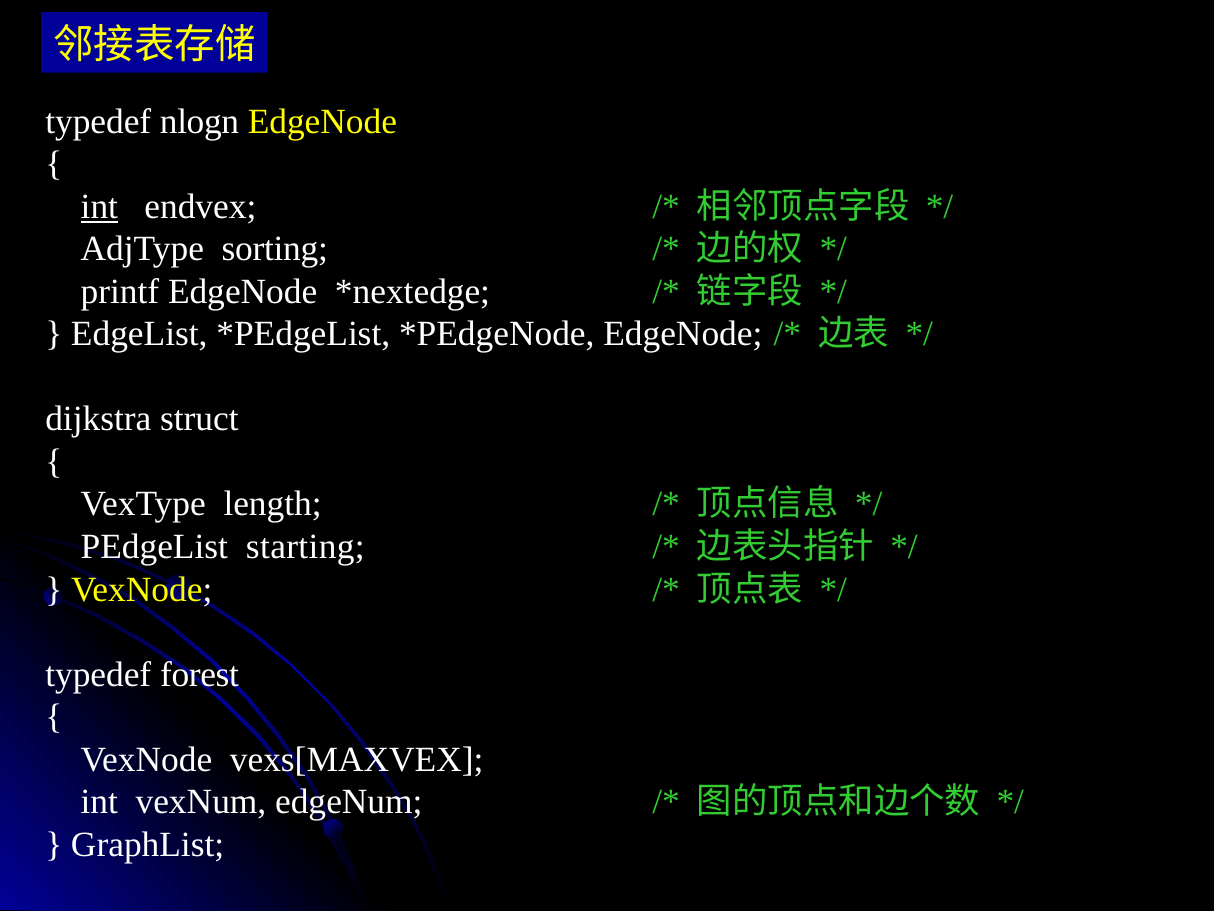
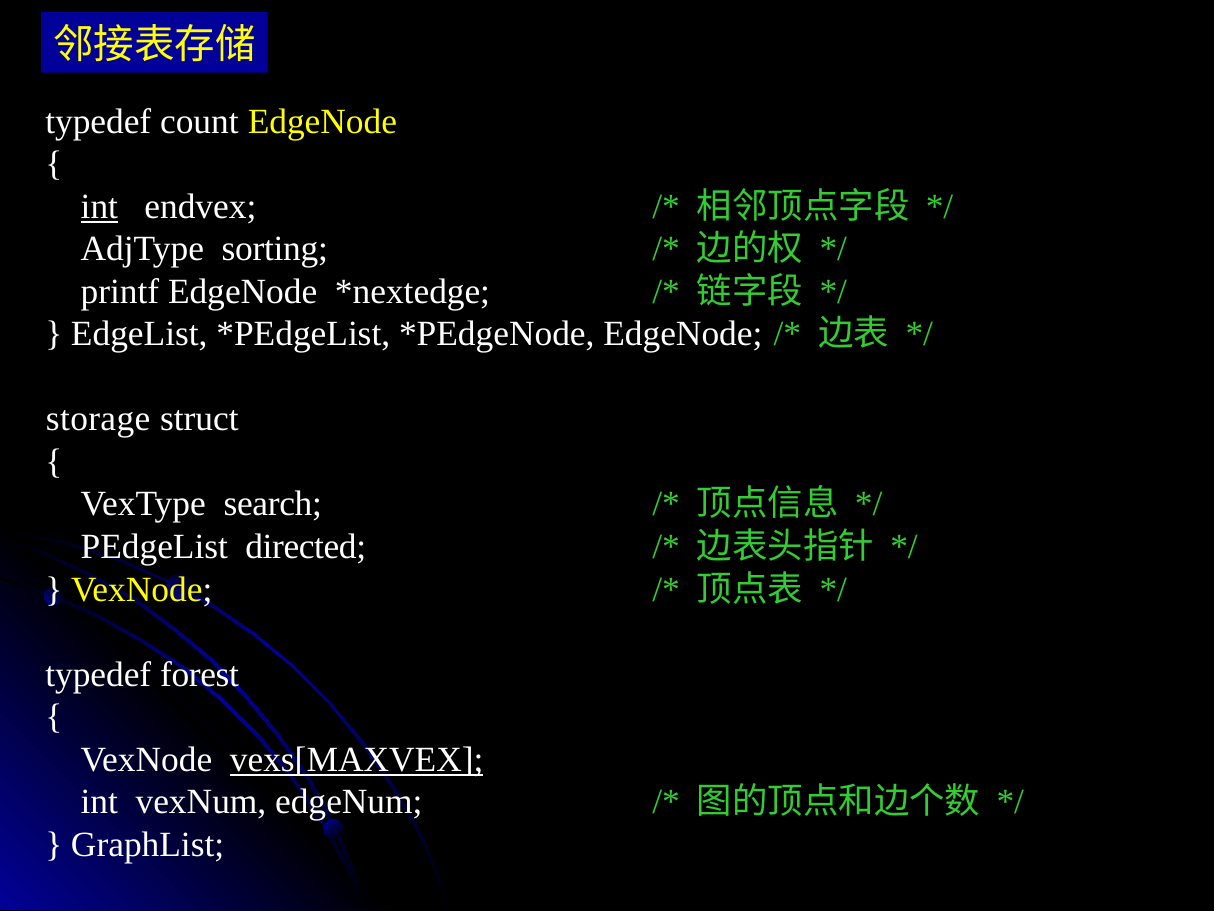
nlogn: nlogn -> count (199, 122)
dijkstra: dijkstra -> storage (98, 419)
length: length -> search (273, 504)
starting: starting -> directed (306, 547)
vexs[MAXVEX underline: none -> present (357, 759)
